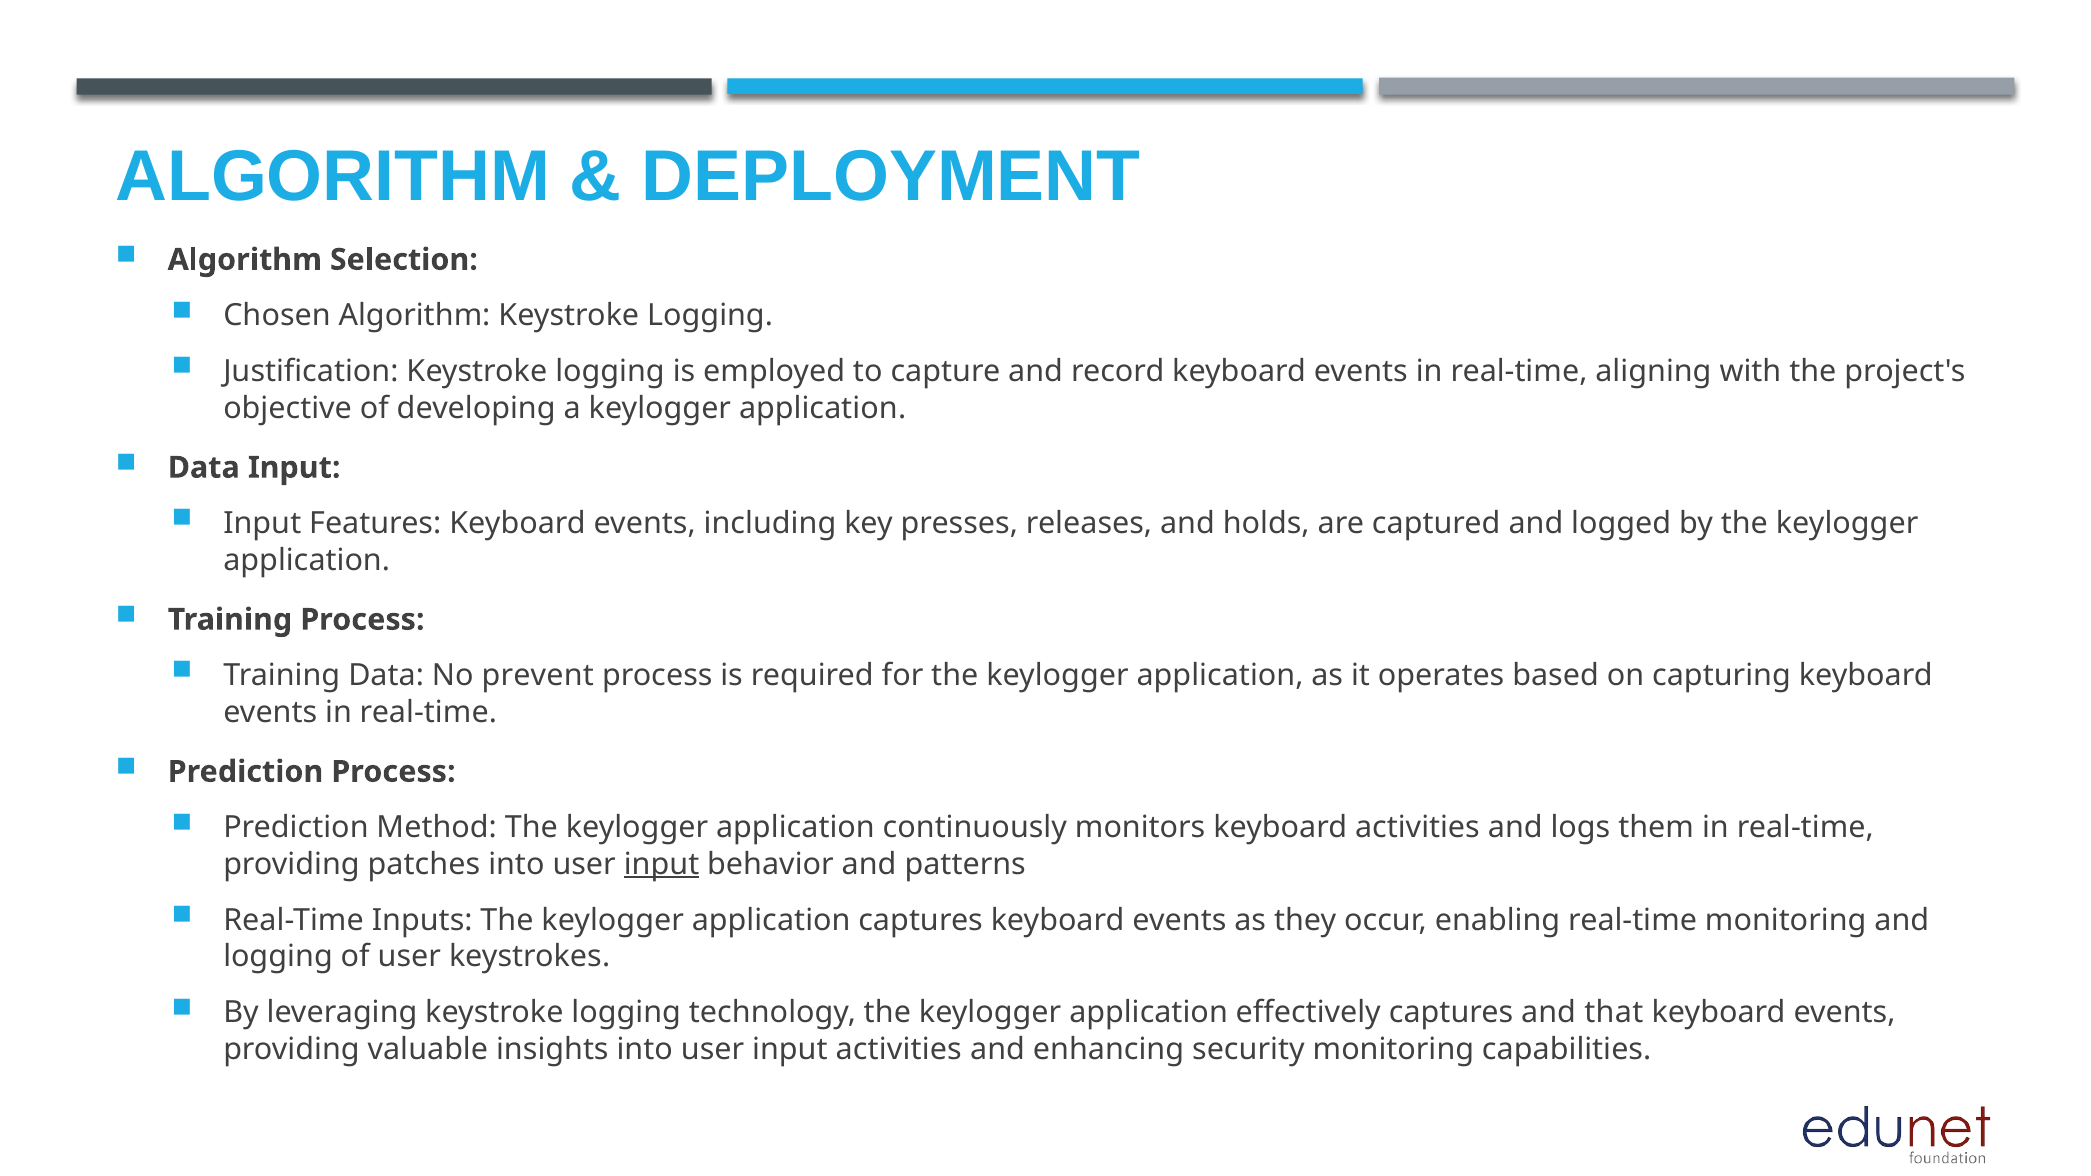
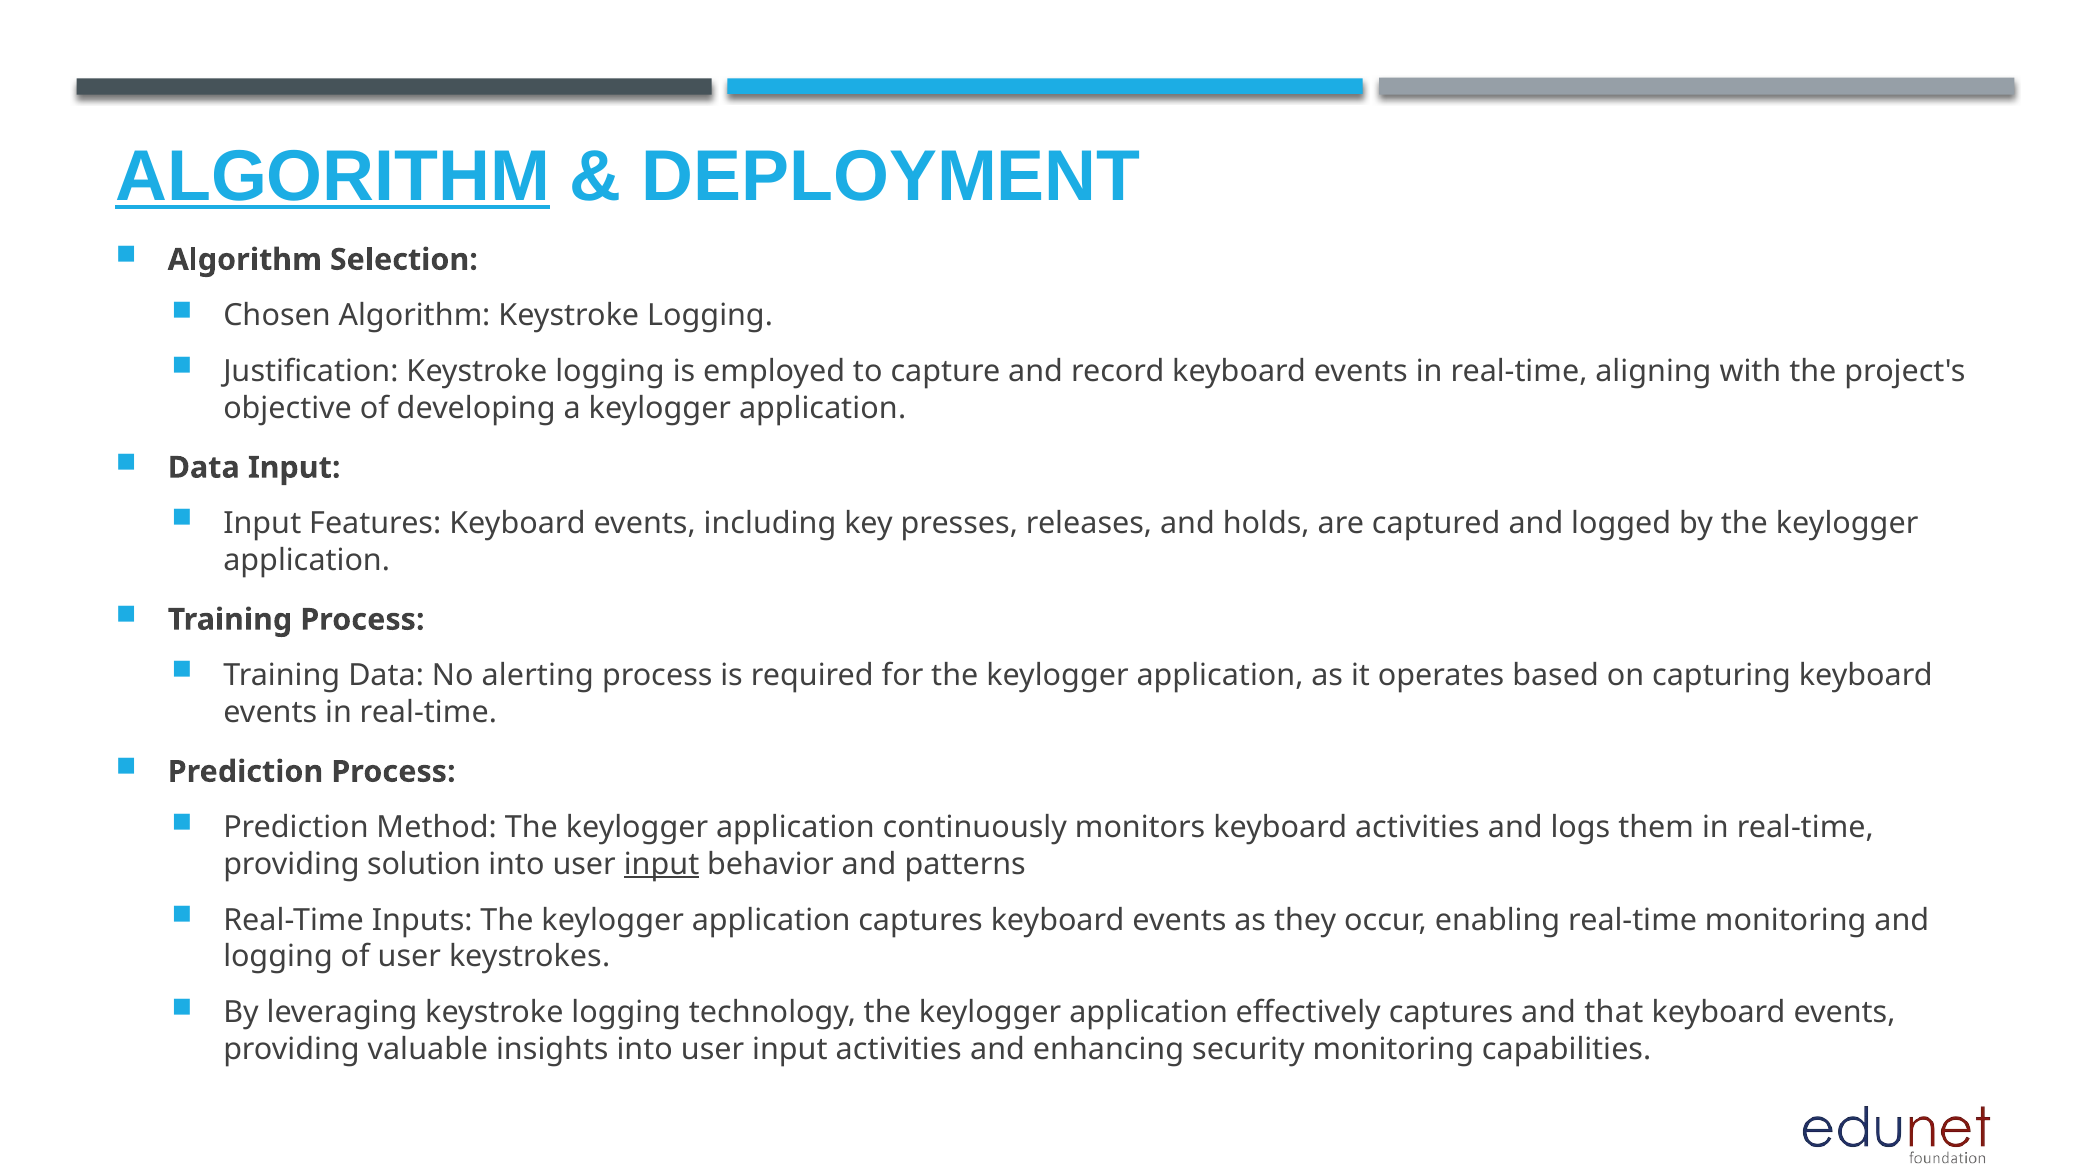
ALGORITHM underline: none -> present (333, 176)
prevent: prevent -> alerting (538, 676)
patches: patches -> solution (424, 864)
